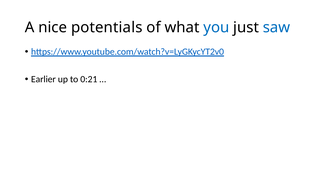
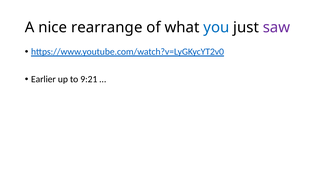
potentials: potentials -> rearrange (107, 27)
saw colour: blue -> purple (276, 27)
0:21: 0:21 -> 9:21 (89, 79)
